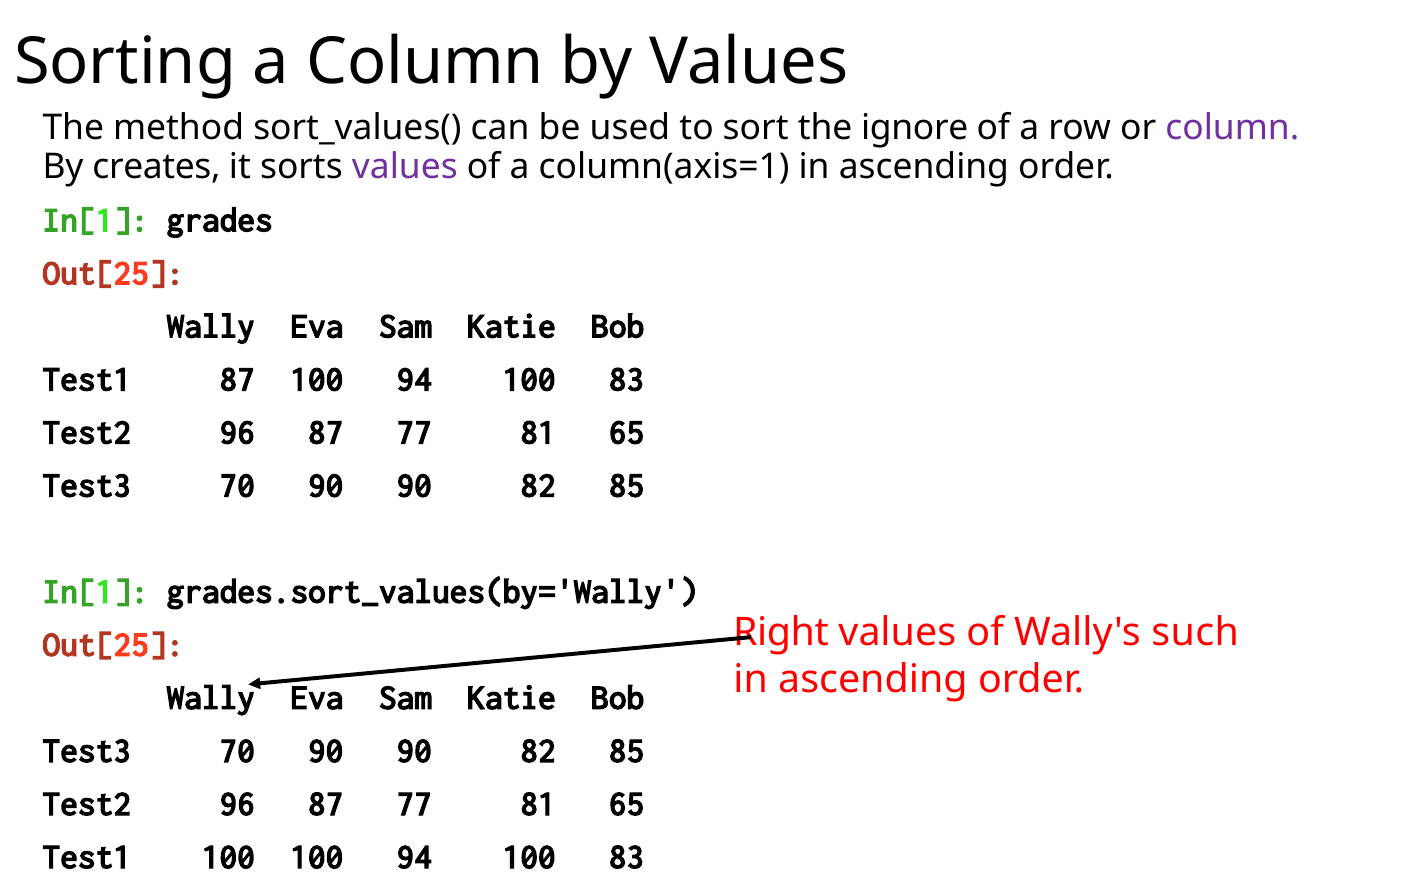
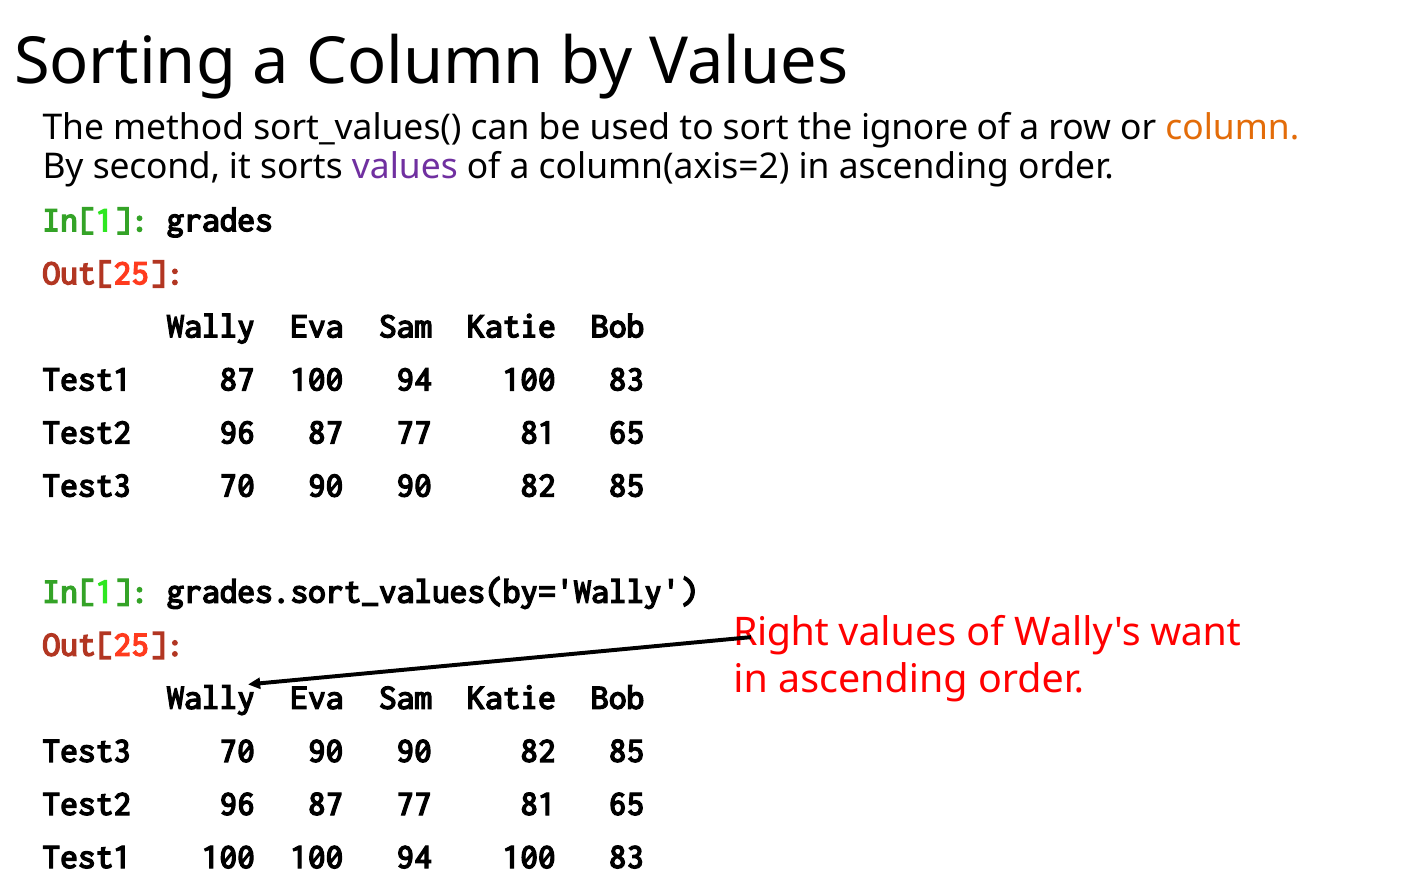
column colour: purple -> orange (1232, 128)
creates: creates -> second (156, 166)
column(axis=1: column(axis=1 -> column(axis=2 (664, 166)
such: such -> want (1196, 632)
